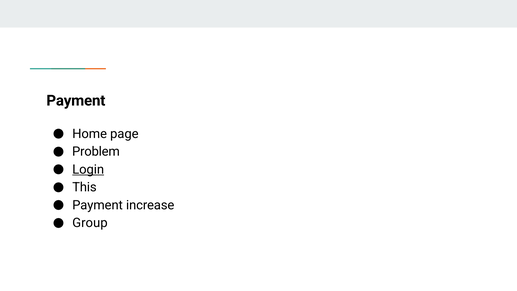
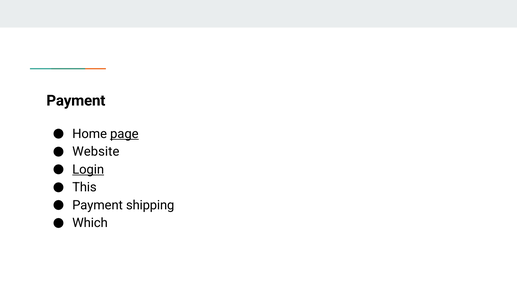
page underline: none -> present (124, 134)
Problem: Problem -> Website (96, 152)
increase: increase -> shipping (150, 205)
Group: Group -> Which (90, 223)
